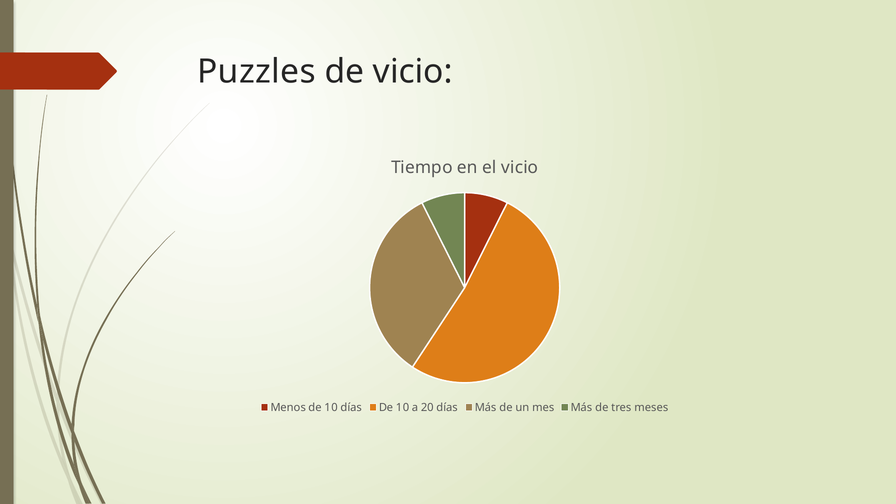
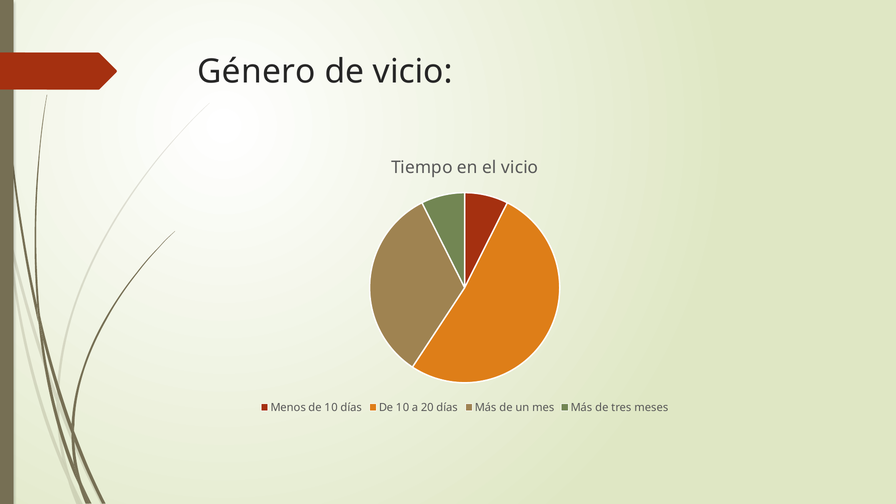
Puzzles: Puzzles -> Género (256, 72)
